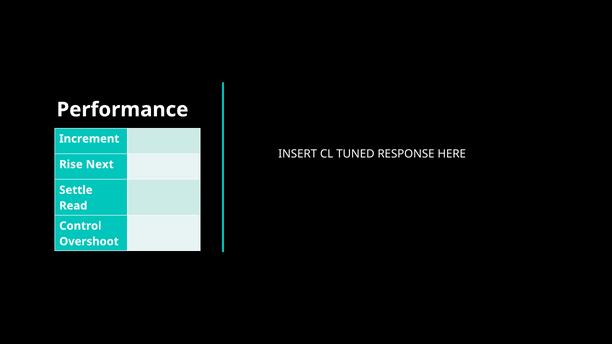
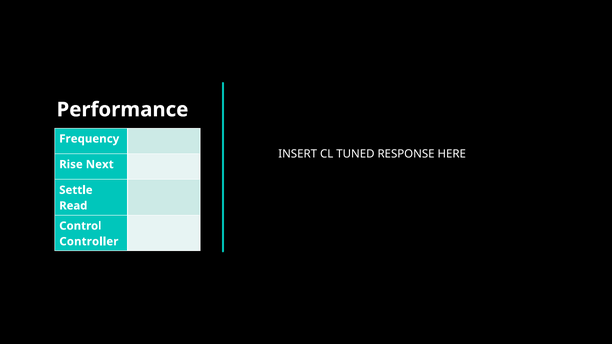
Increment: Increment -> Frequency (89, 139)
Overshoot: Overshoot -> Controller (89, 242)
